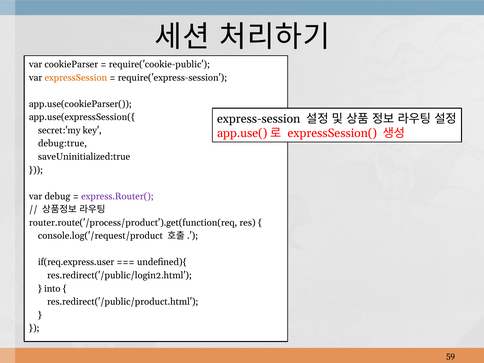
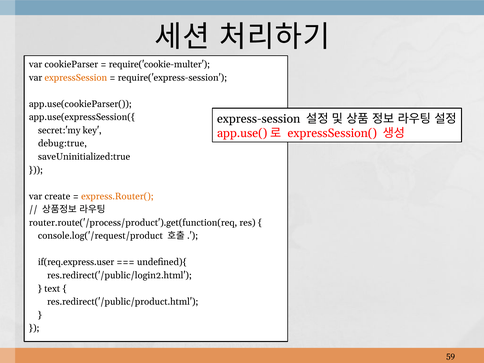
require('cookie-public: require('cookie-public -> require('cookie-multer (159, 64)
debug: debug -> create (57, 196)
express.Router( colour: purple -> orange (117, 196)
into: into -> text (52, 289)
